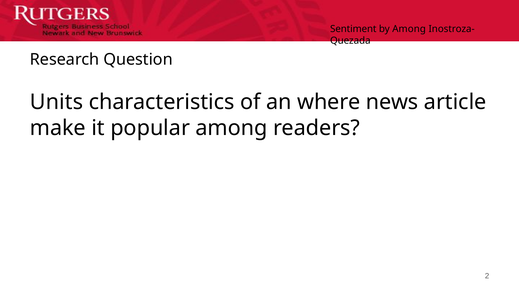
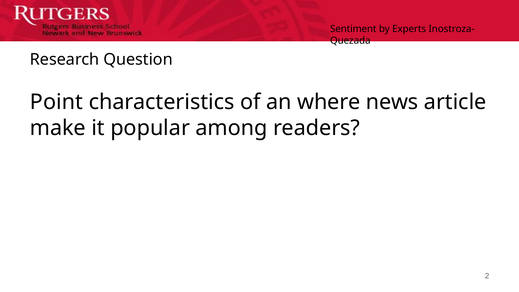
by Among: Among -> Experts (409, 29)
Units: Units -> Point (56, 102)
